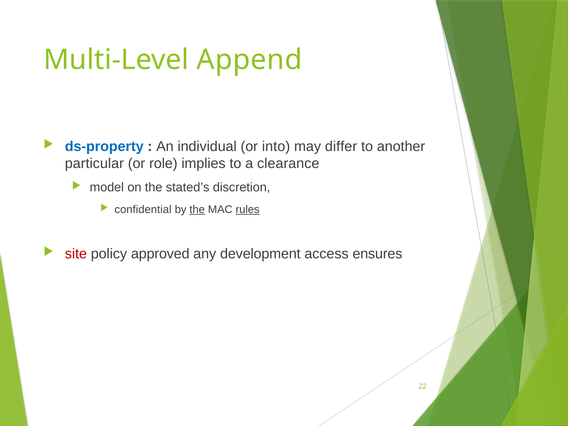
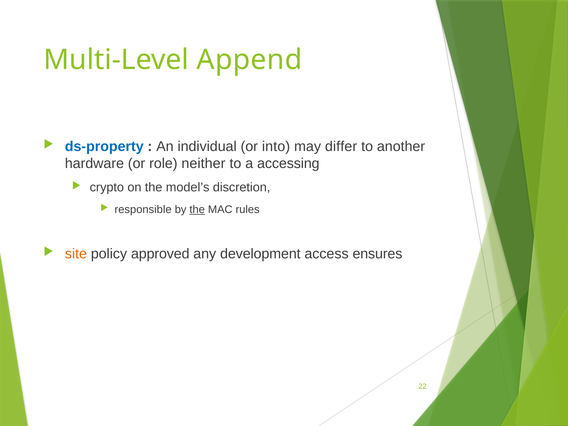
particular: particular -> hardware (94, 164)
implies: implies -> neither (203, 164)
clearance: clearance -> accessing (288, 164)
model: model -> crypto (107, 187)
stated’s: stated’s -> model’s (188, 187)
confidential: confidential -> responsible (143, 209)
rules underline: present -> none (248, 209)
site colour: red -> orange (76, 254)
